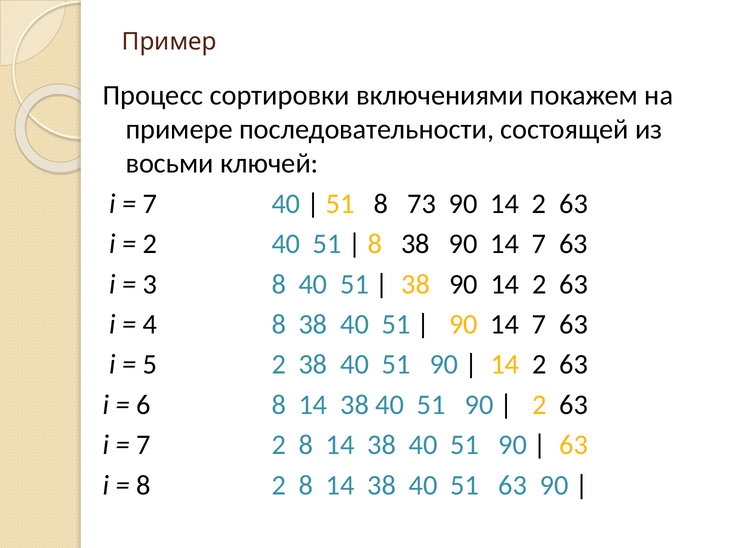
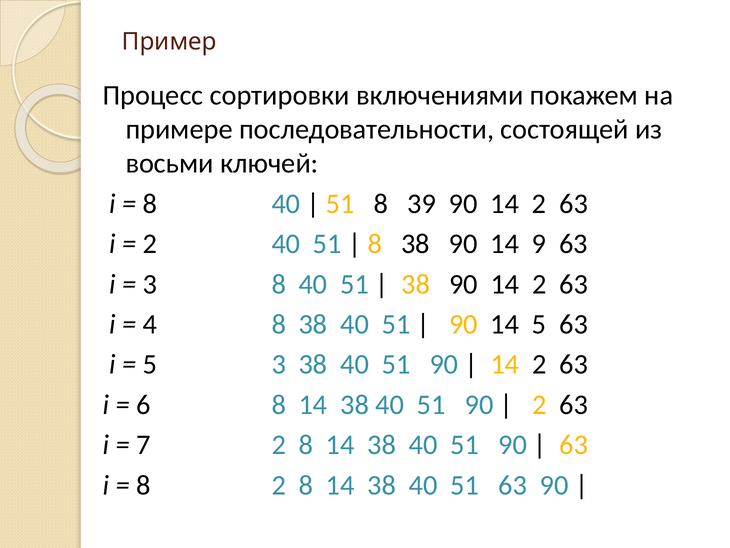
7: 7 -> 8 (150, 204)
73: 73 -> 39 (422, 204)
38 90 14 7: 7 -> 9 (539, 244)
7: 7 -> 5 (539, 324)
5 2: 2 -> 3 (279, 364)
